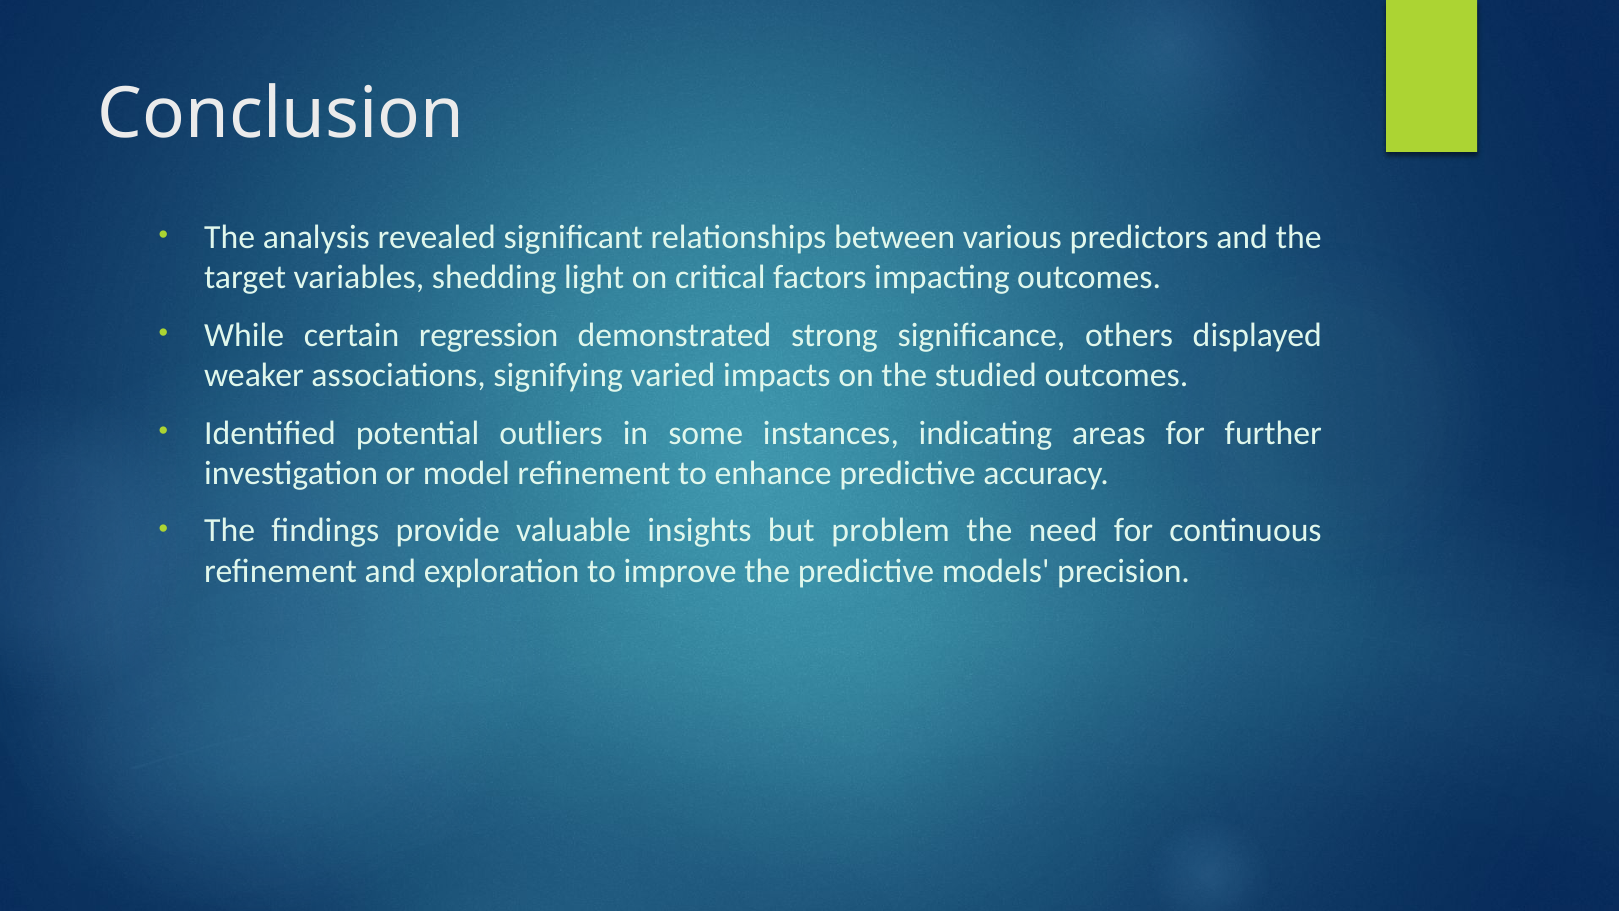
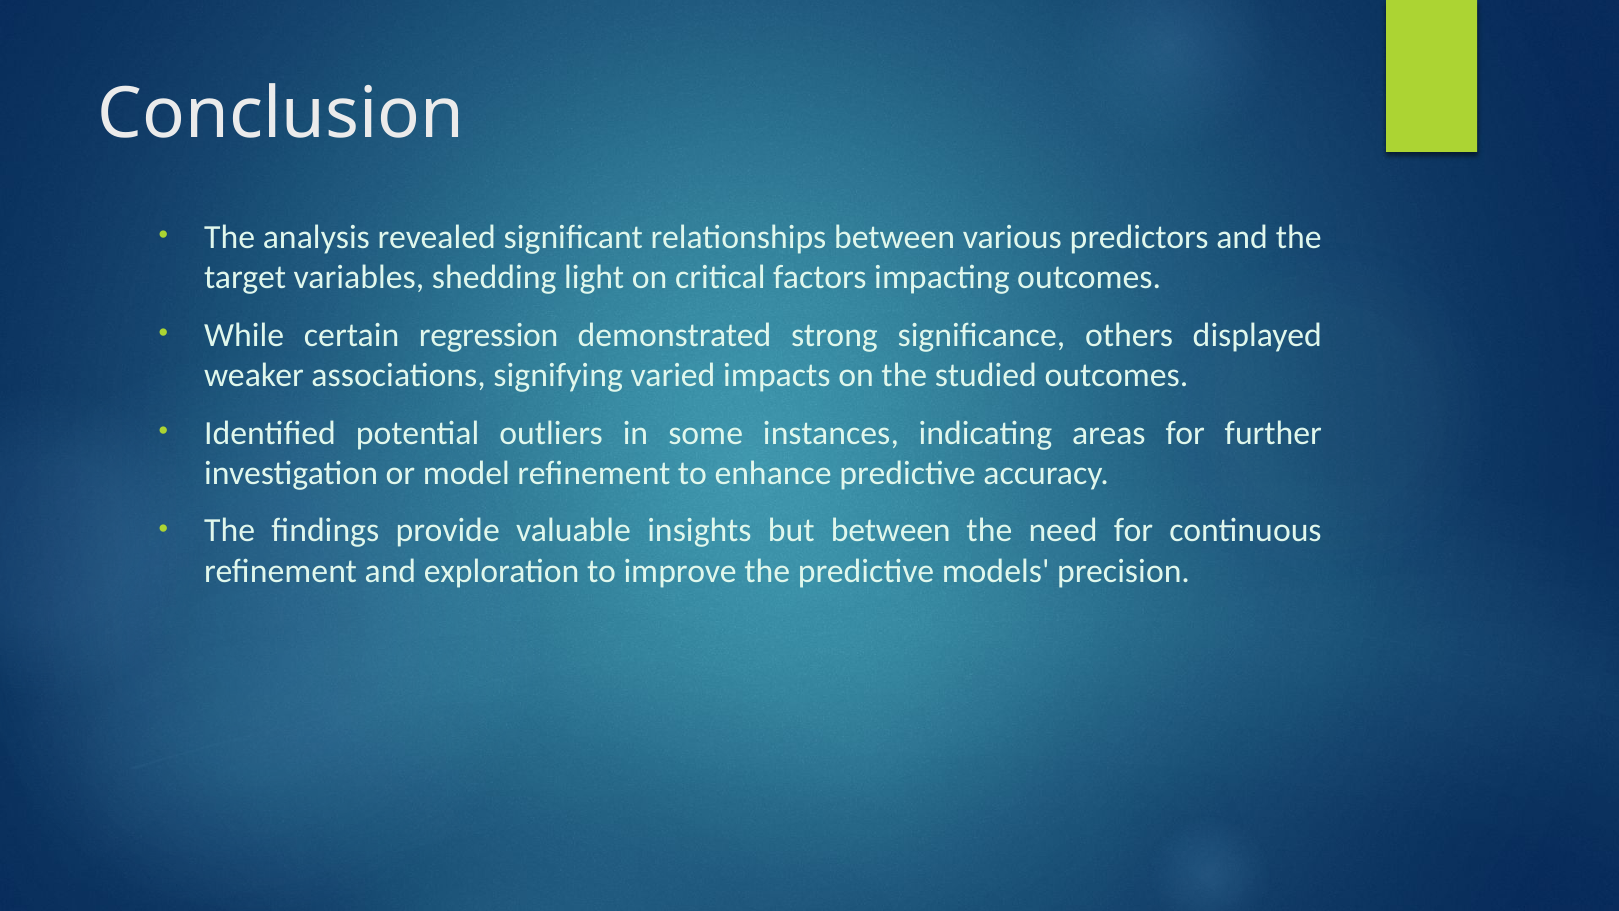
but problem: problem -> between (891, 531)
